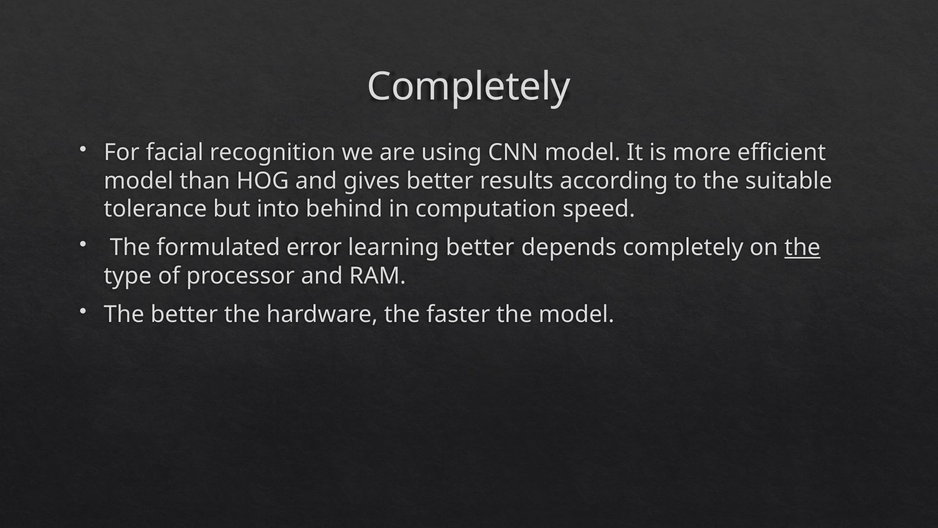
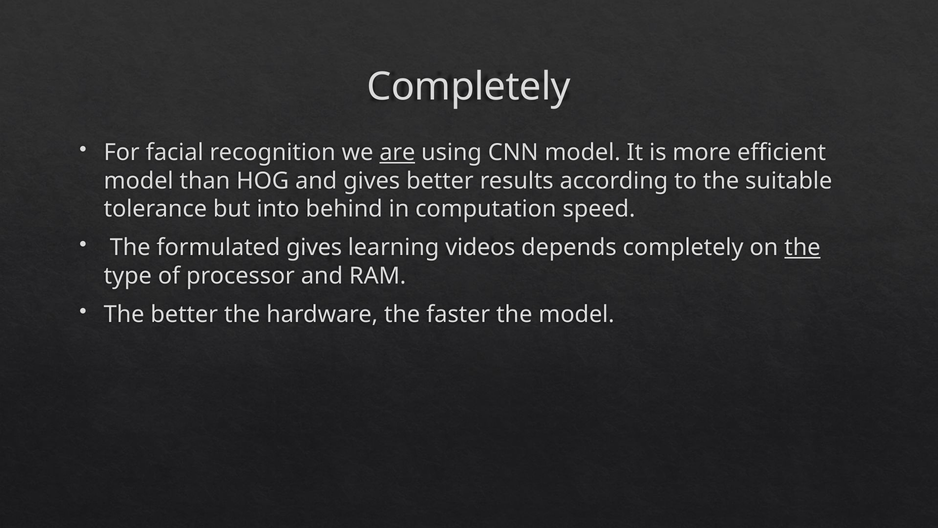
are underline: none -> present (397, 153)
formulated error: error -> gives (314, 247)
learning better: better -> videos (480, 247)
